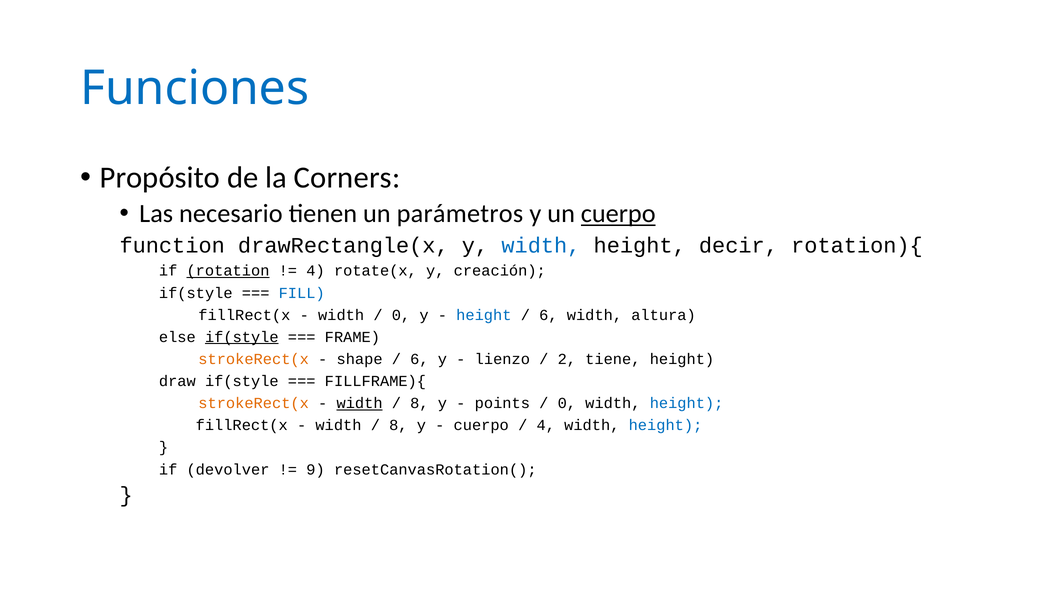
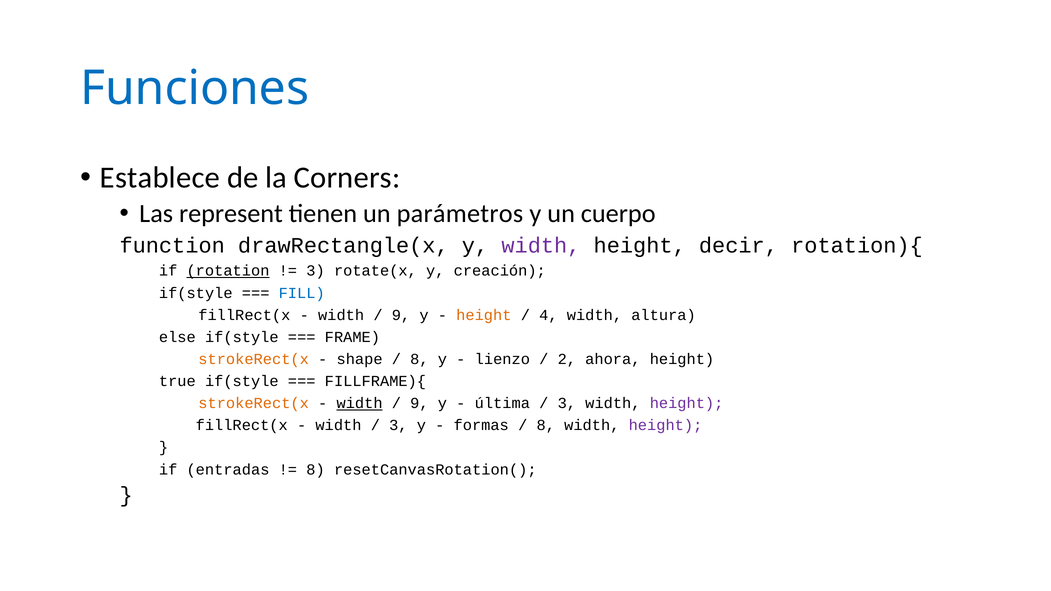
Propósito: Propósito -> Establece (160, 178)
necesario: necesario -> represent (231, 214)
cuerpo underline: present -> none (618, 214)
width colour: blue -> purple (541, 245)
4: 4 -> 3 (316, 271)
0: 0 -> 9 (401, 315)
height colour: blue -> orange (484, 315)
6: 6 -> 4 (548, 315)
if(style underline: present -> none (242, 337)
6: 6 -> 8 (419, 359)
tiene: tiene -> ahora (613, 359)
draw: draw -> true (177, 381)
8: 8 -> 9 (419, 403)
points: points -> última (502, 403)
0: 0 -> 3 (567, 403)
height colour: blue -> purple (687, 403)
8: 8 -> 3 (398, 425)
cuerpo: cuerpo -> formas (481, 425)
4: 4 -> 8 (546, 425)
height colour: blue -> purple (665, 425)
devolver: devolver -> entradas (228, 470)
9: 9 -> 8 (316, 470)
